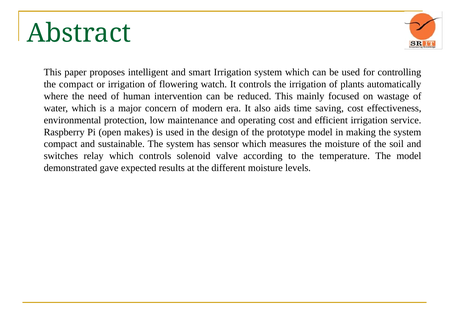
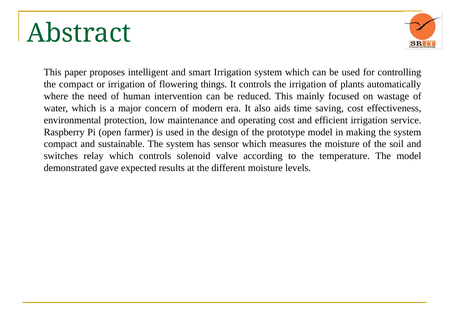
watch: watch -> things (214, 84)
makes: makes -> farmer (139, 132)
